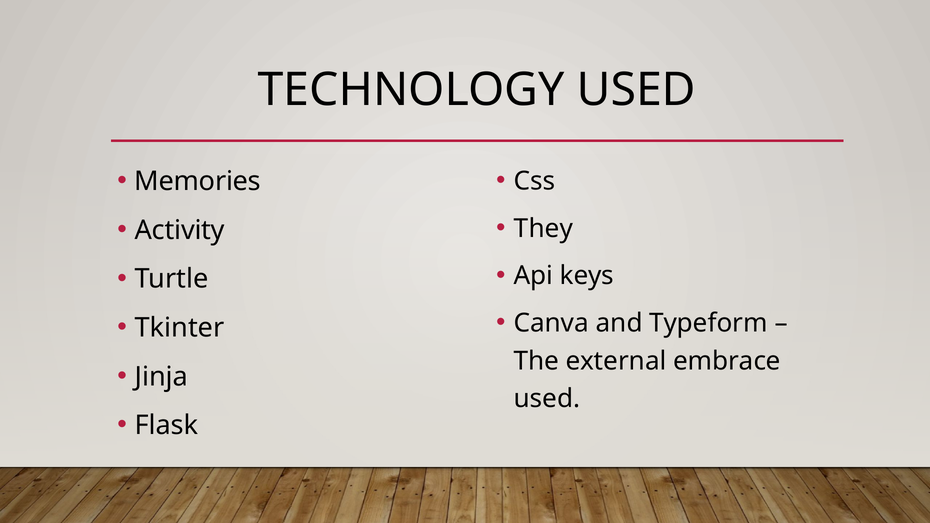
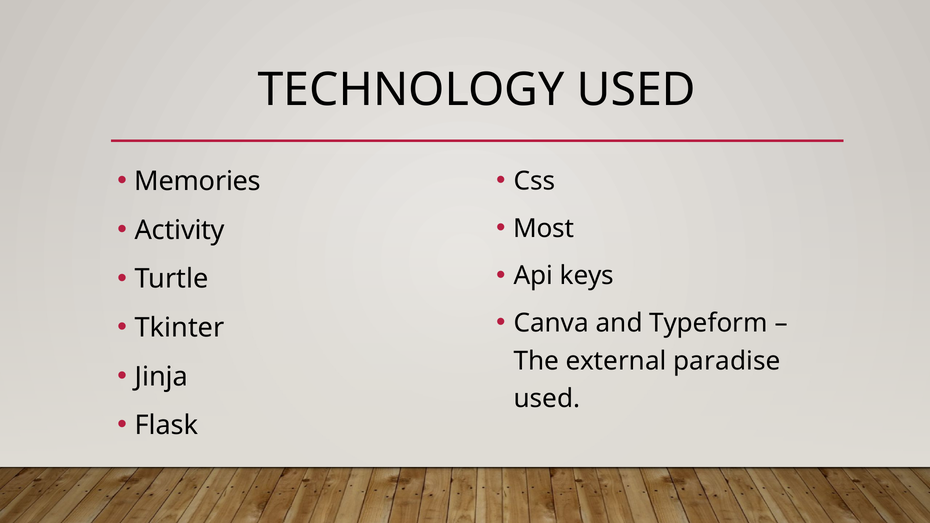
They: They -> Most (544, 229)
embrace: embrace -> paradise (727, 361)
